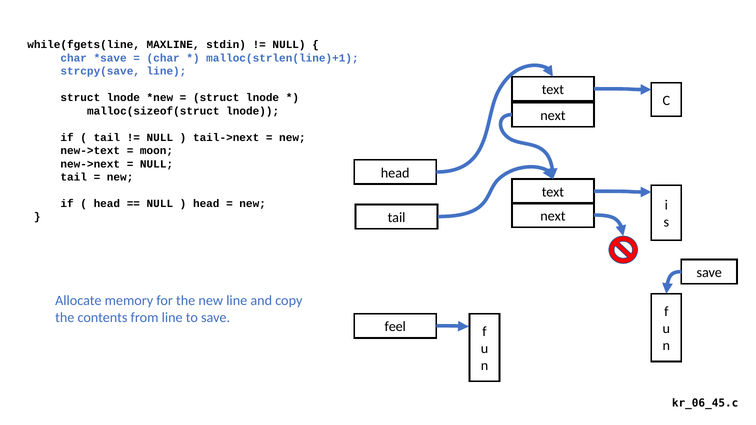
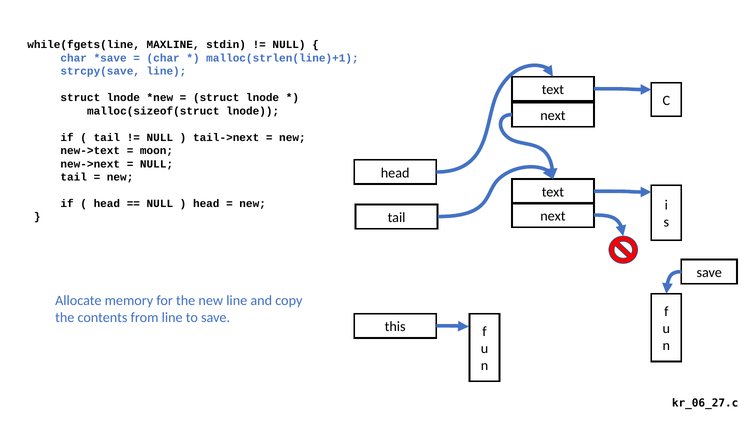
feel: feel -> this (395, 327)
kr_06_45.c: kr_06_45.c -> kr_06_27.c (705, 403)
